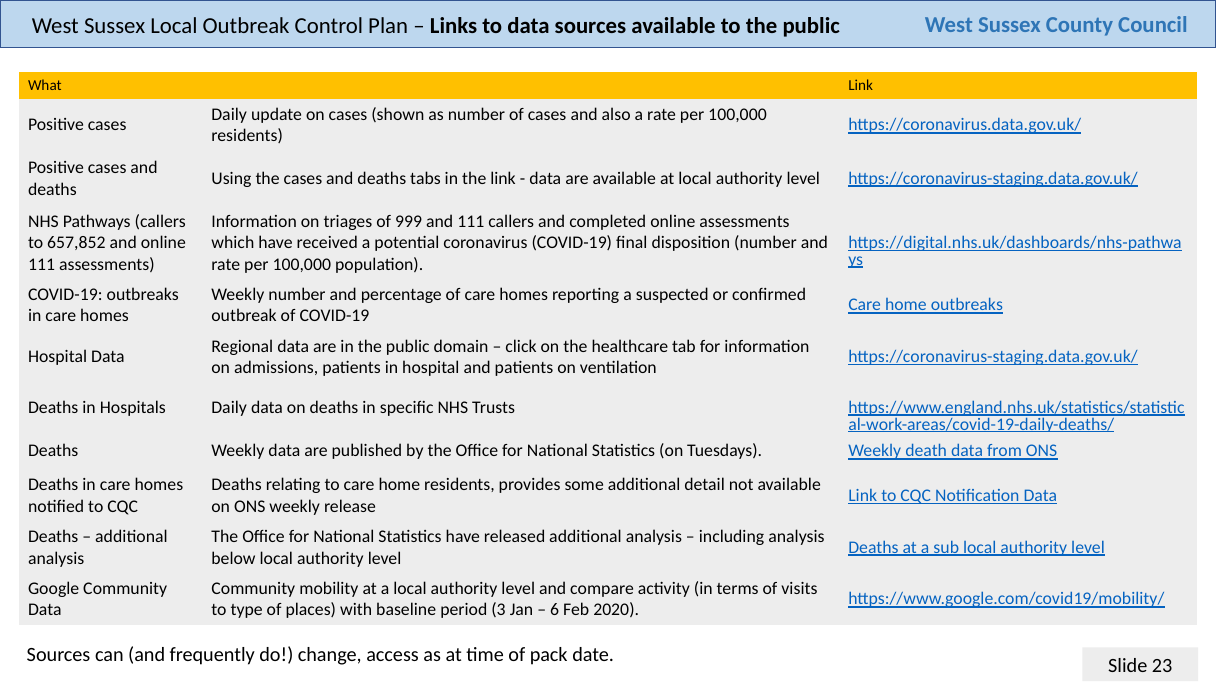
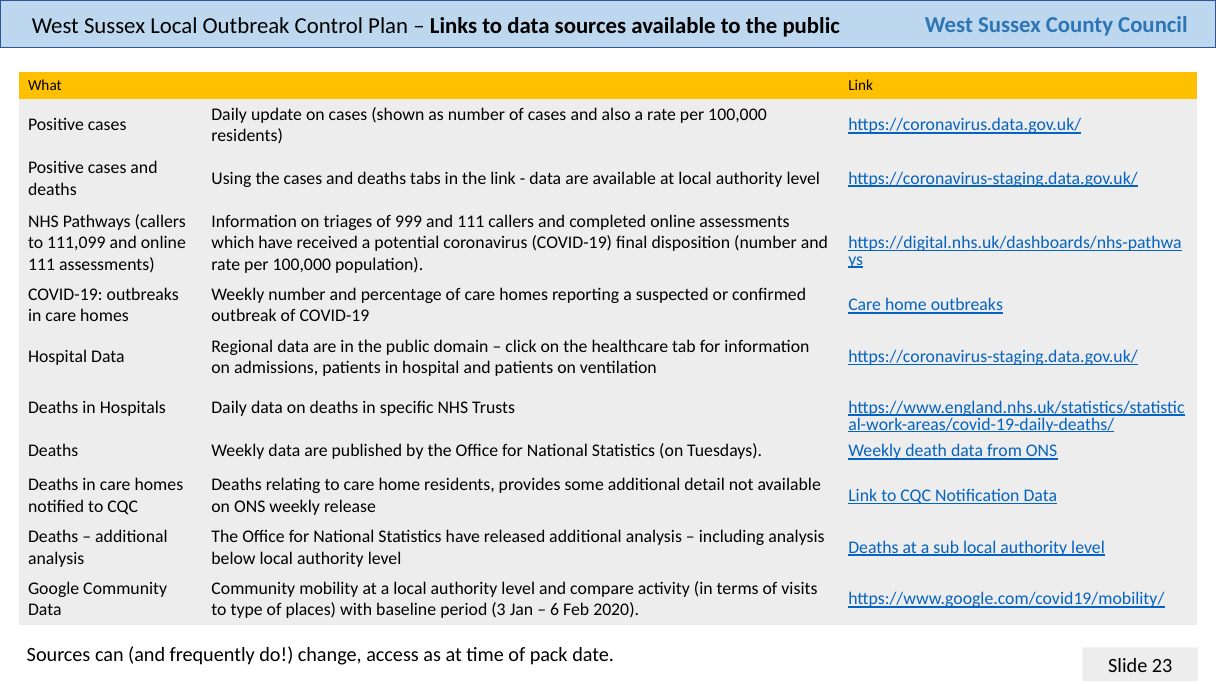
657,852: 657,852 -> 111,099 (76, 243)
